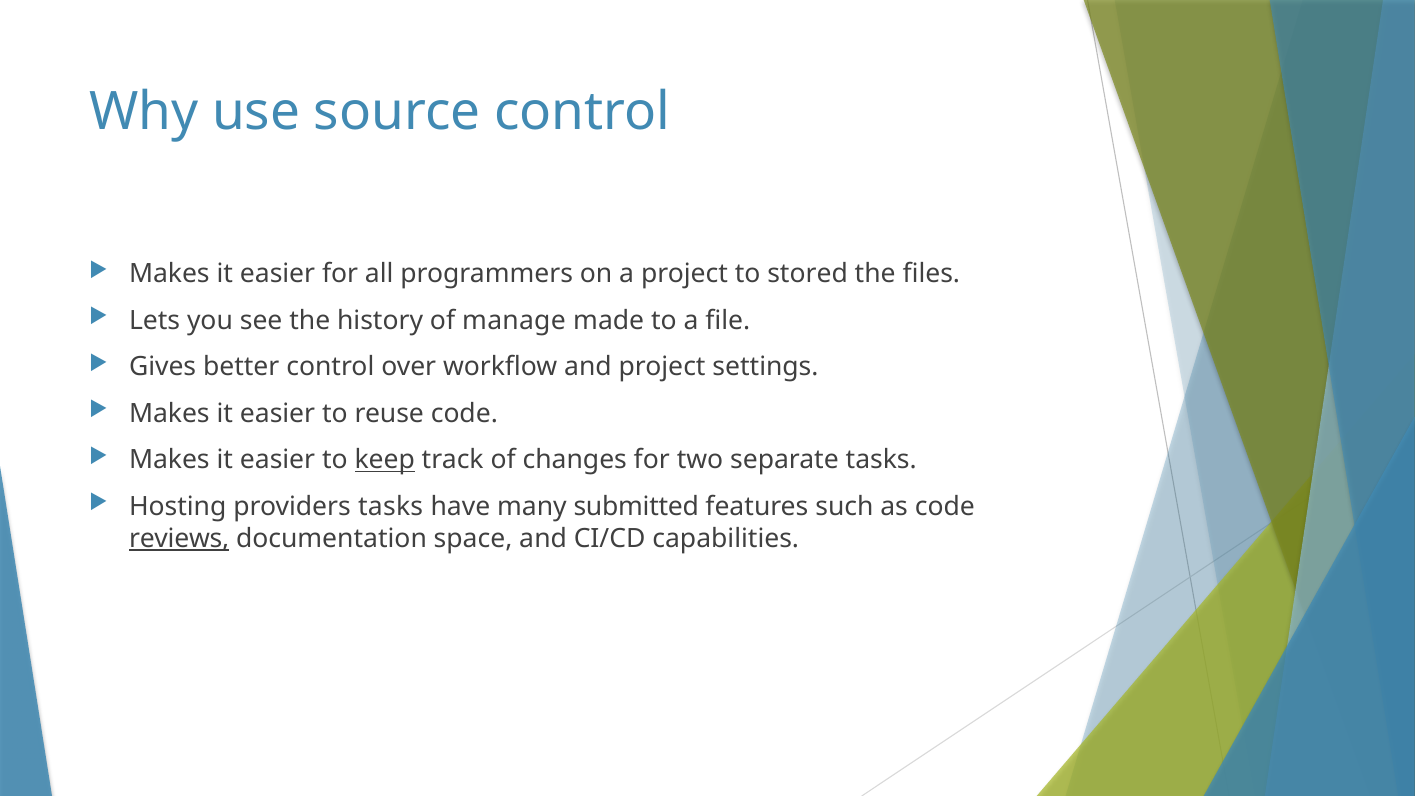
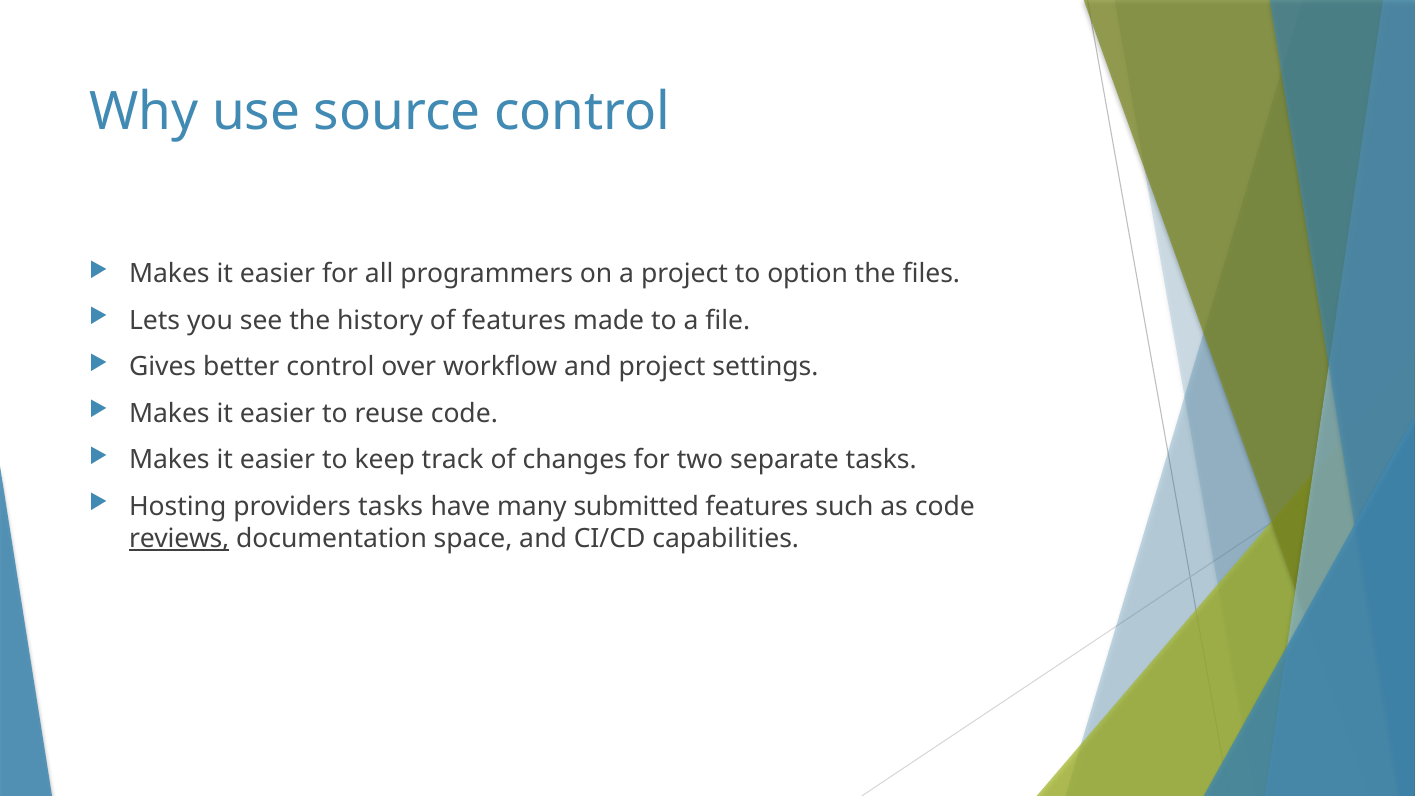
stored: stored -> option (808, 274)
of manage: manage -> features (514, 320)
keep underline: present -> none (385, 460)
